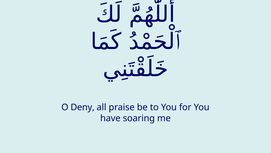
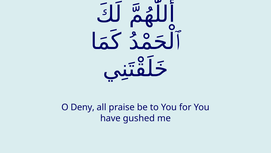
soaring: soaring -> gushed (139, 118)
